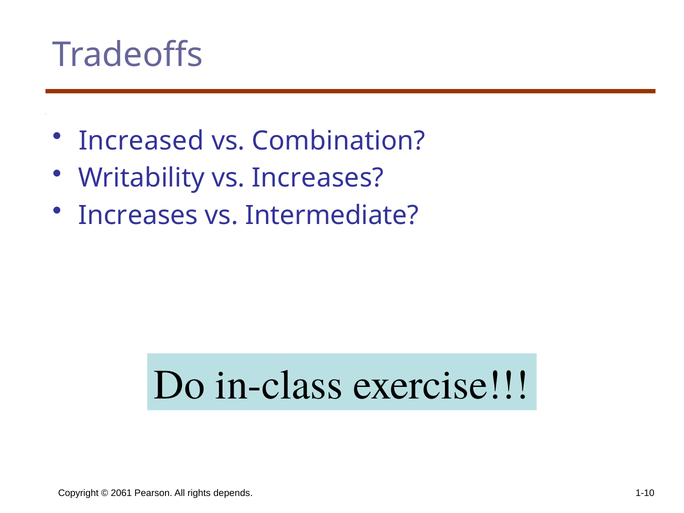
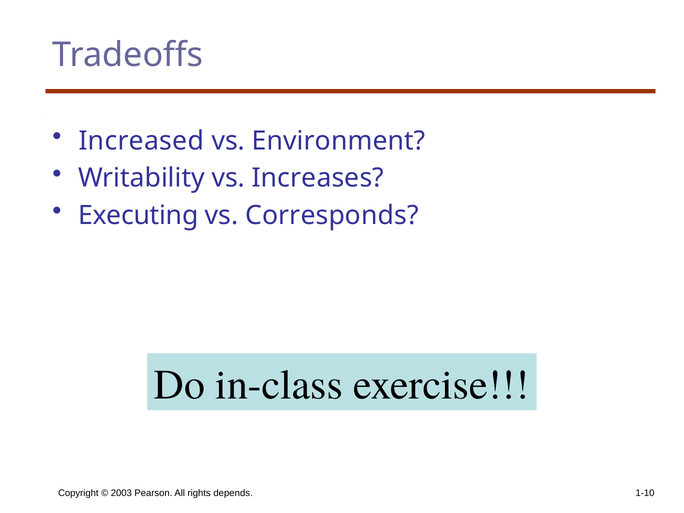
Combination: Combination -> Environment (339, 141)
Increases: Increases -> Executing (138, 215)
Intermediate: Intermediate -> Corresponds (332, 215)
2061: 2061 -> 2003 (121, 493)
